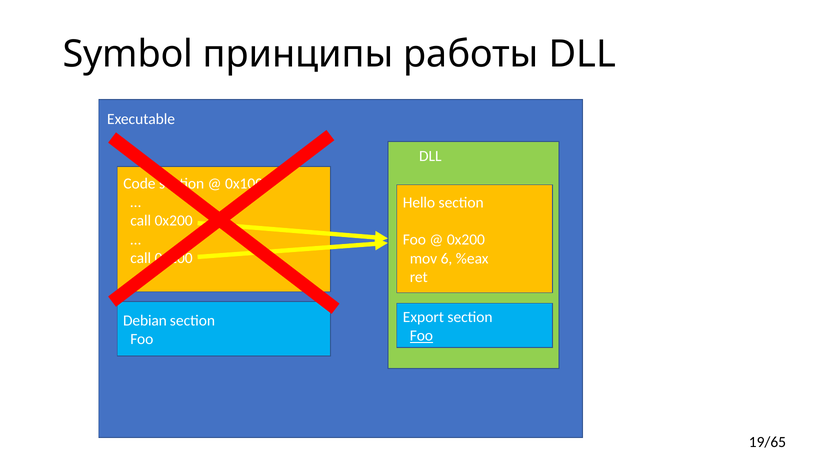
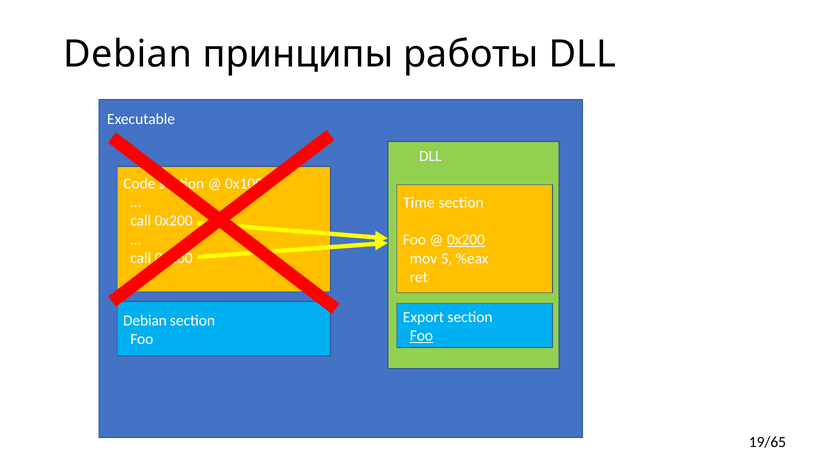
Symbol: Symbol -> Debian (128, 54)
Hello: Hello -> Time (419, 202)
0x200 underline: none -> present (466, 240)
6: 6 -> 5 (446, 258)
